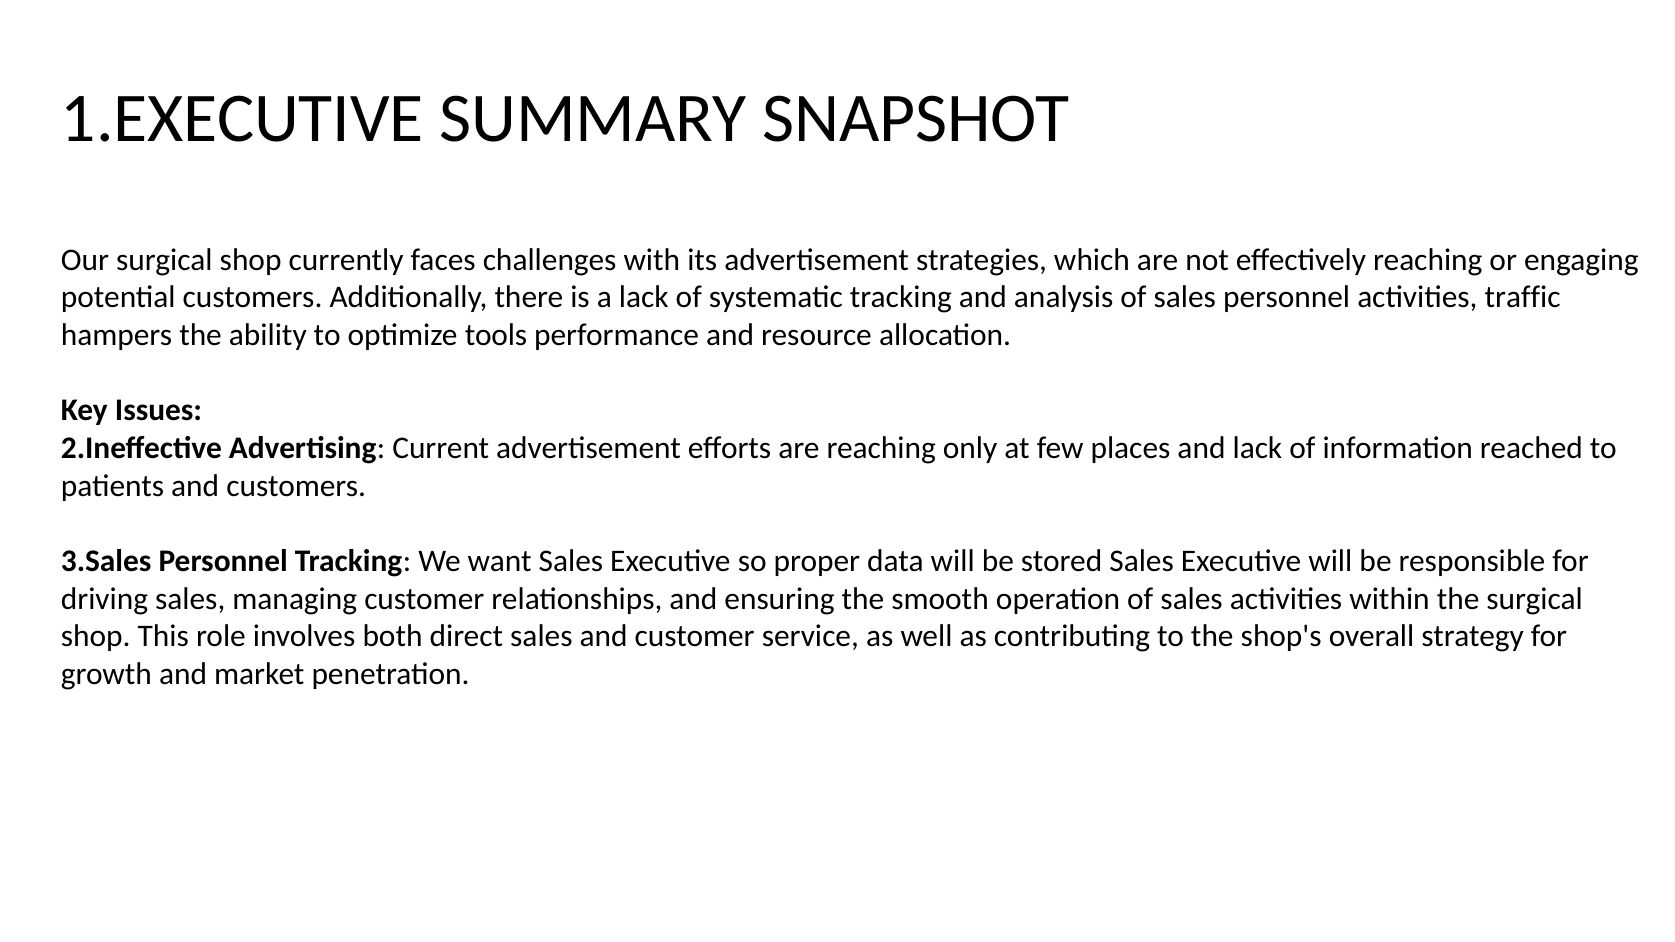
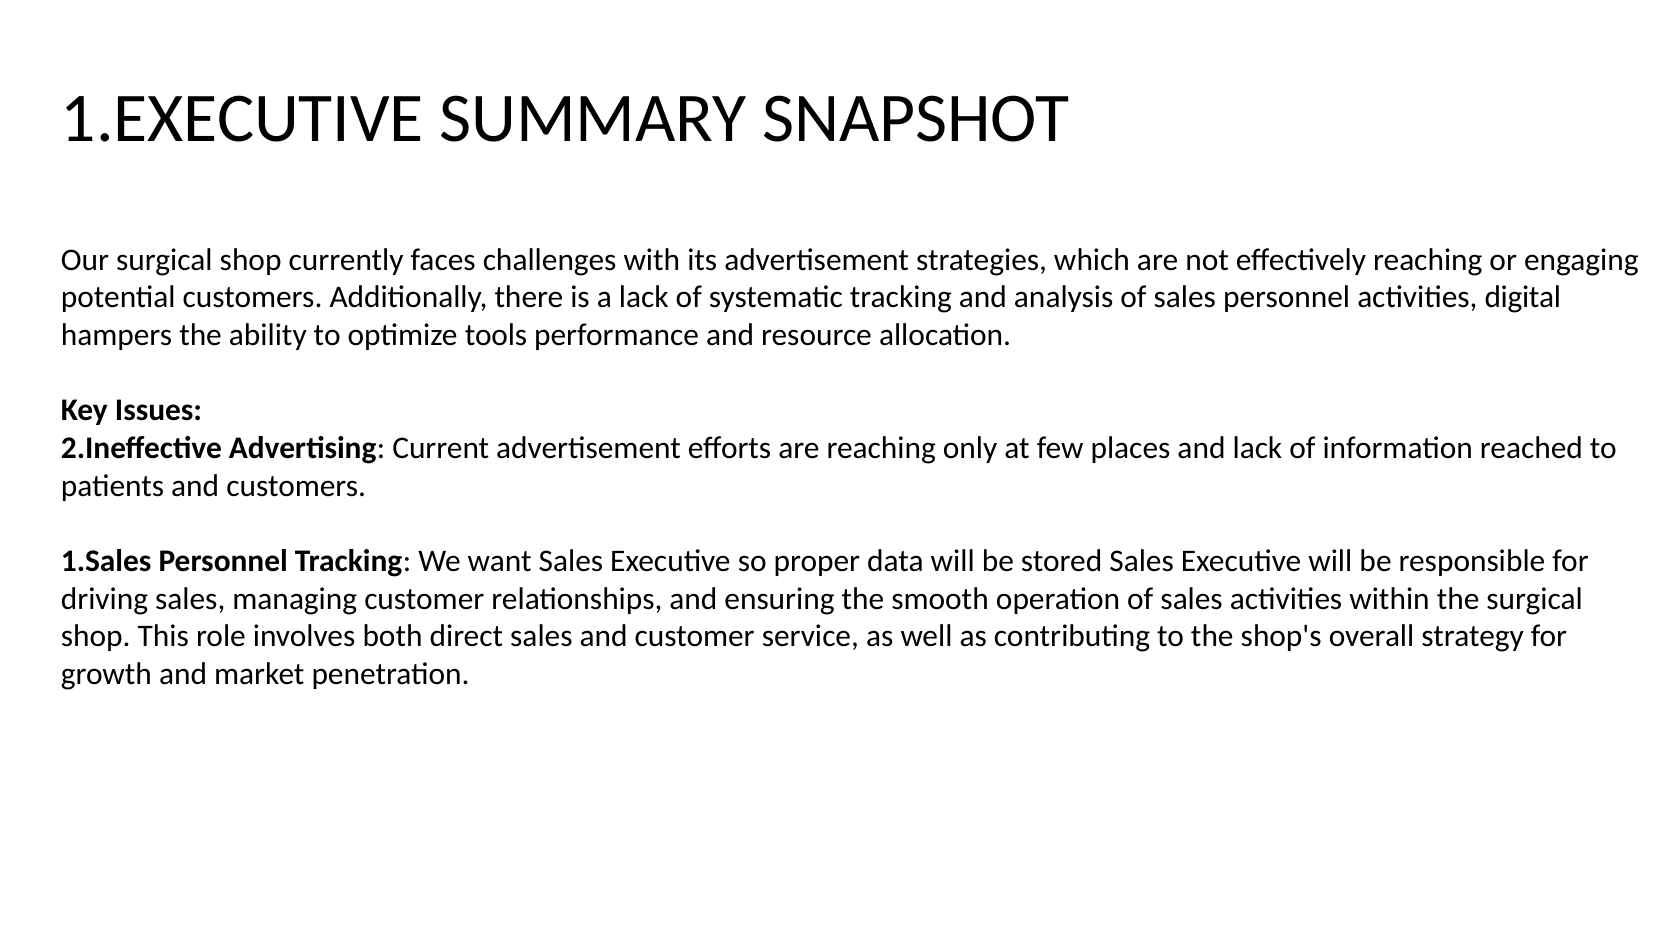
traffic: traffic -> digital (1523, 297)
3.Sales: 3.Sales -> 1.Sales (106, 561)
